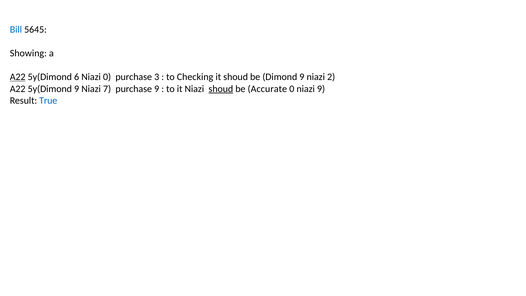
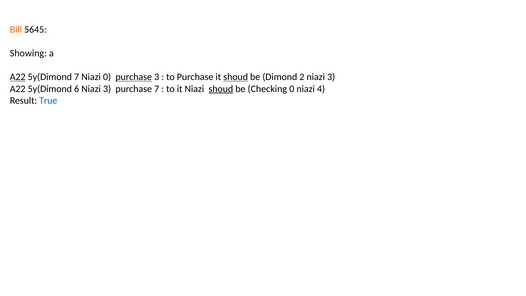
Bill colour: blue -> orange (16, 30)
5y(Dimond 6: 6 -> 7 (77, 77)
purchase underline: none -> present (134, 77)
to Checking: Checking -> Purchase (195, 77)
shoud underline: none -> present (236, 77)
Dimond 9: 9 -> 2 (302, 77)
2: 2 -> 3 (331, 77)
5y(Dimond 9: 9 -> 6 (77, 89)
7: 7 -> 3 (107, 89)
purchase 9: 9 -> 7 (157, 89)
Accurate: Accurate -> Checking (267, 89)
niazi 9: 9 -> 4 (321, 89)
